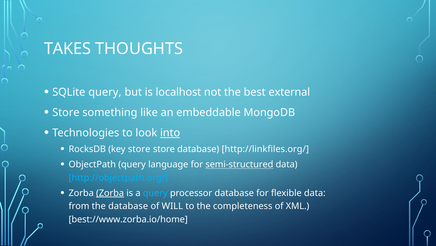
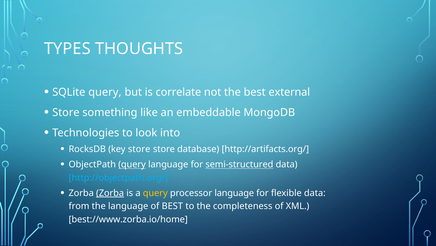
TAKES: TAKES -> TYPES (67, 48)
localhost: localhost -> correlate (178, 92)
into underline: present -> none (170, 132)
http://linkfiles.org/: http://linkfiles.org/ -> http://artifacts.org/ (265, 149)
query underline: none -> present (132, 164)
query colour: light blue -> yellow (155, 193)
processor database: database -> language (234, 193)
the database: database -> language (128, 206)
of WILL: WILL -> BEST (172, 206)
